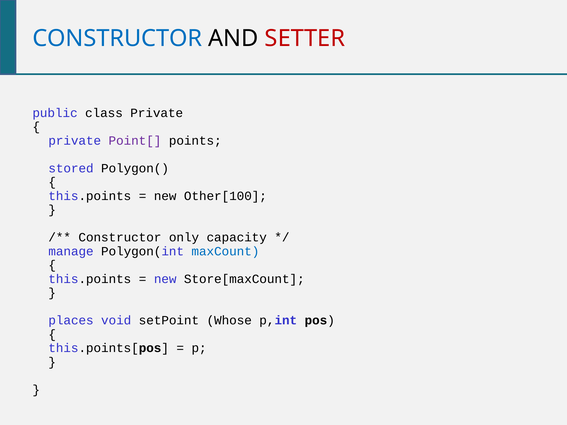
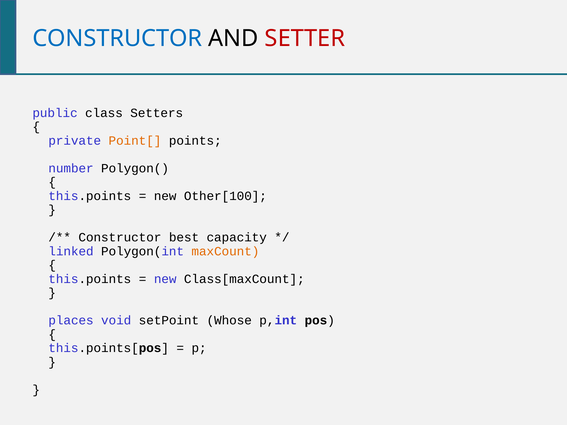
class Private: Private -> Setters (157, 113)
Point[ colour: purple -> orange (135, 141)
stored: stored -> number (71, 168)
only: only -> best (184, 238)
manage: manage -> linked (71, 251)
maxCount colour: blue -> orange (225, 251)
Store[maxCount: Store[maxCount -> Class[maxCount (244, 279)
